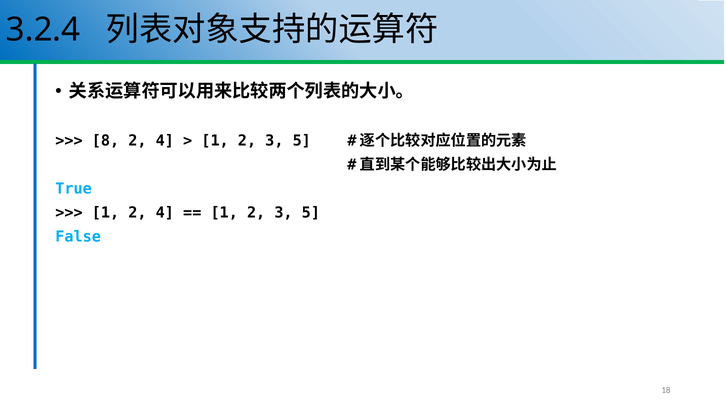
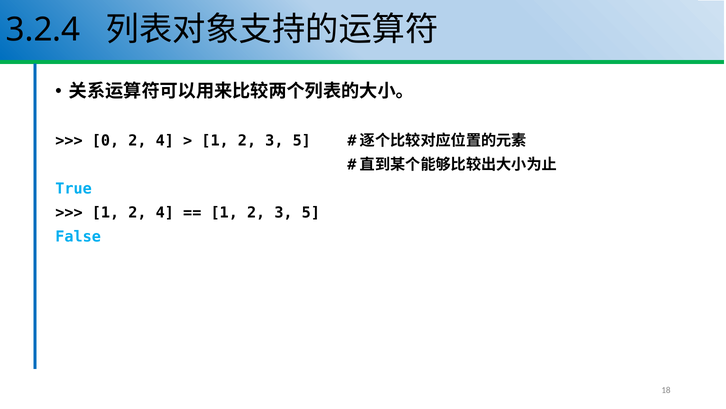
8: 8 -> 0 (106, 141)
